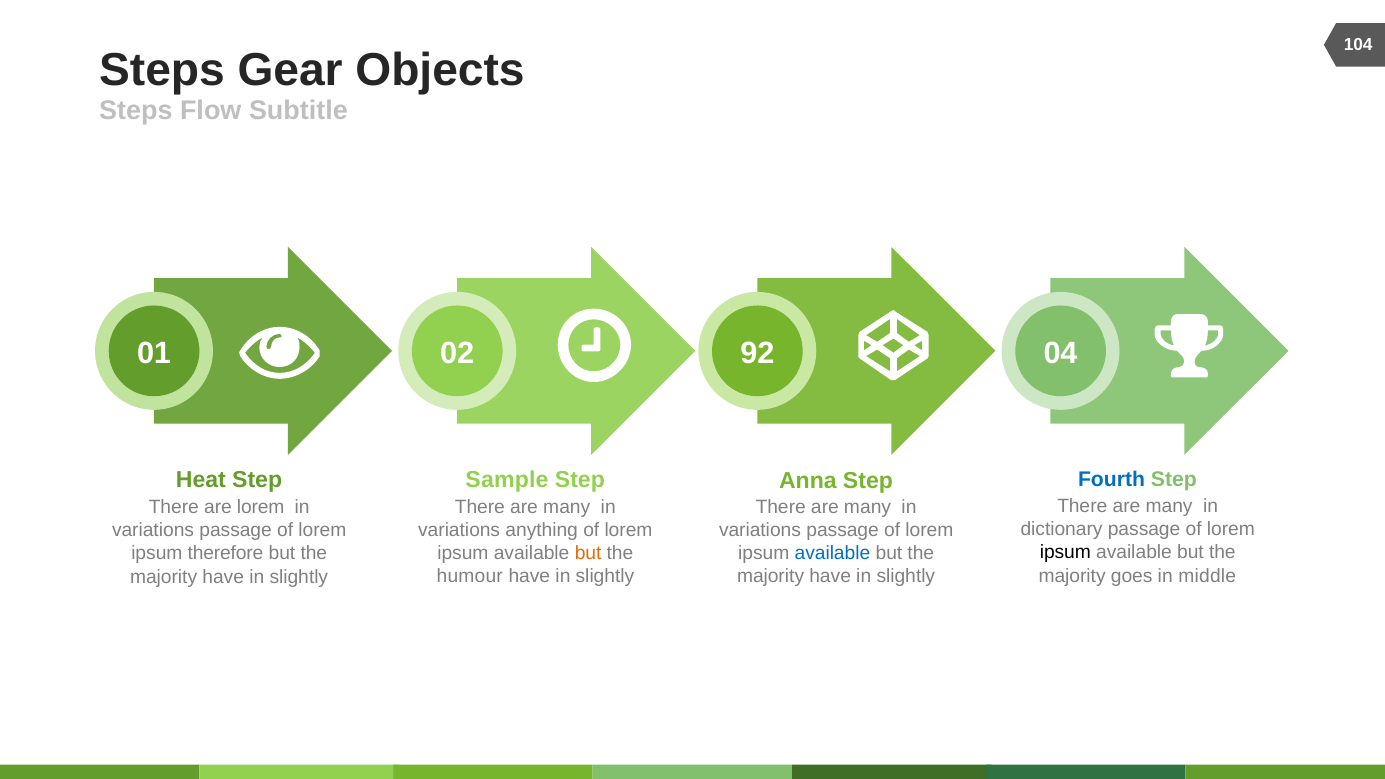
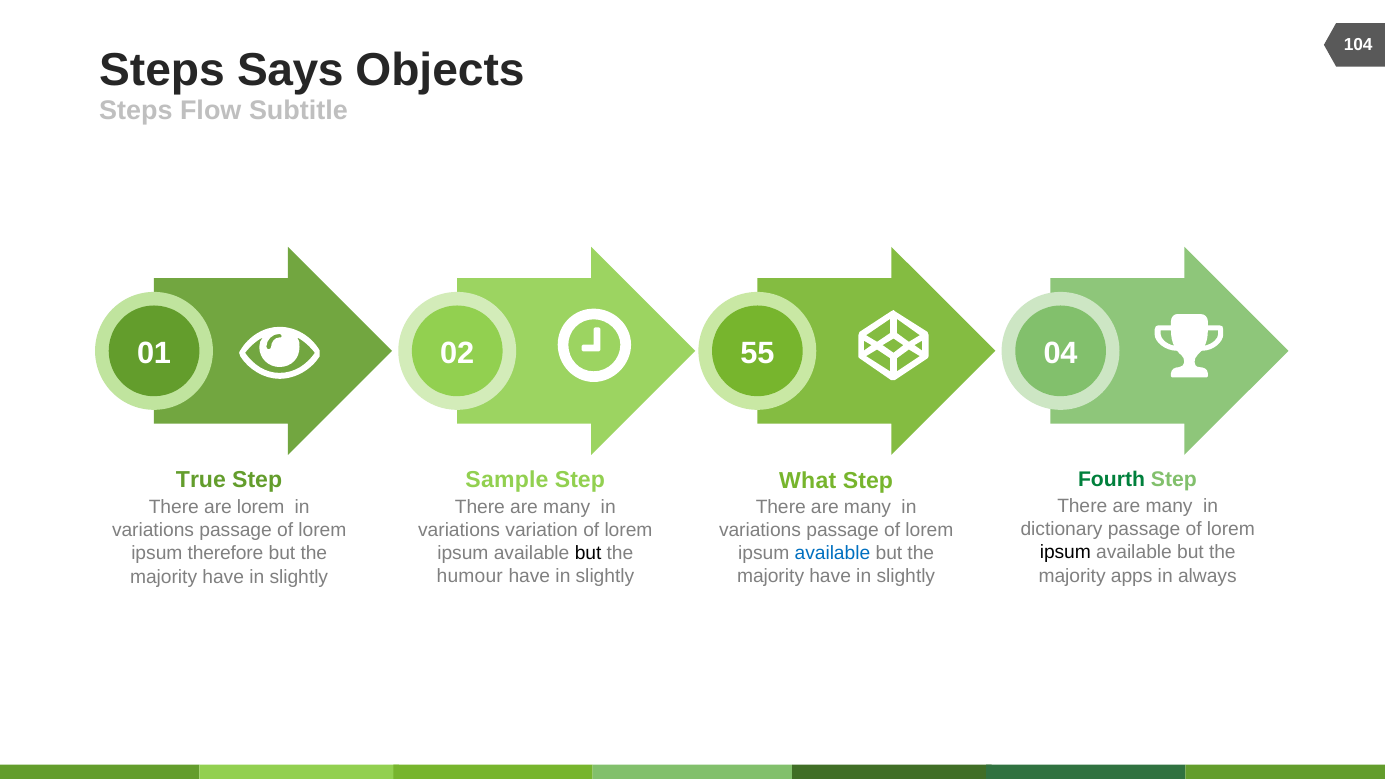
Gear: Gear -> Says (290, 70)
92: 92 -> 55 (757, 353)
Heat: Heat -> True (201, 480)
Anna: Anna -> What (808, 481)
Fourth colour: blue -> green (1112, 480)
anything: anything -> variation (542, 530)
but colour: orange -> black (588, 553)
goes: goes -> apps (1132, 576)
middle: middle -> always (1207, 576)
